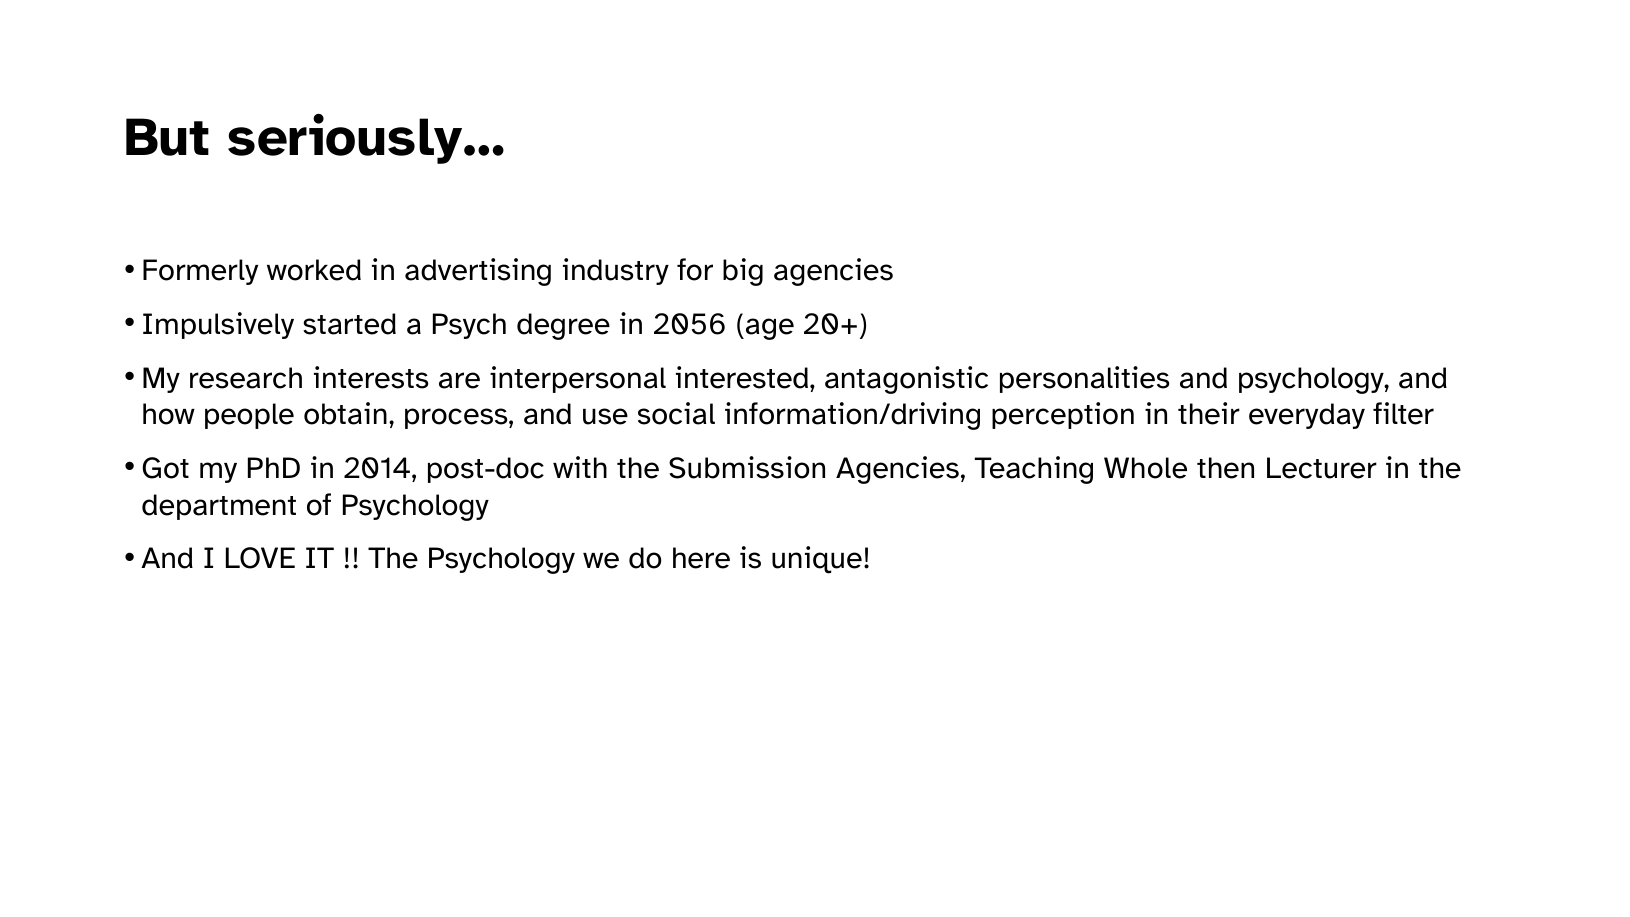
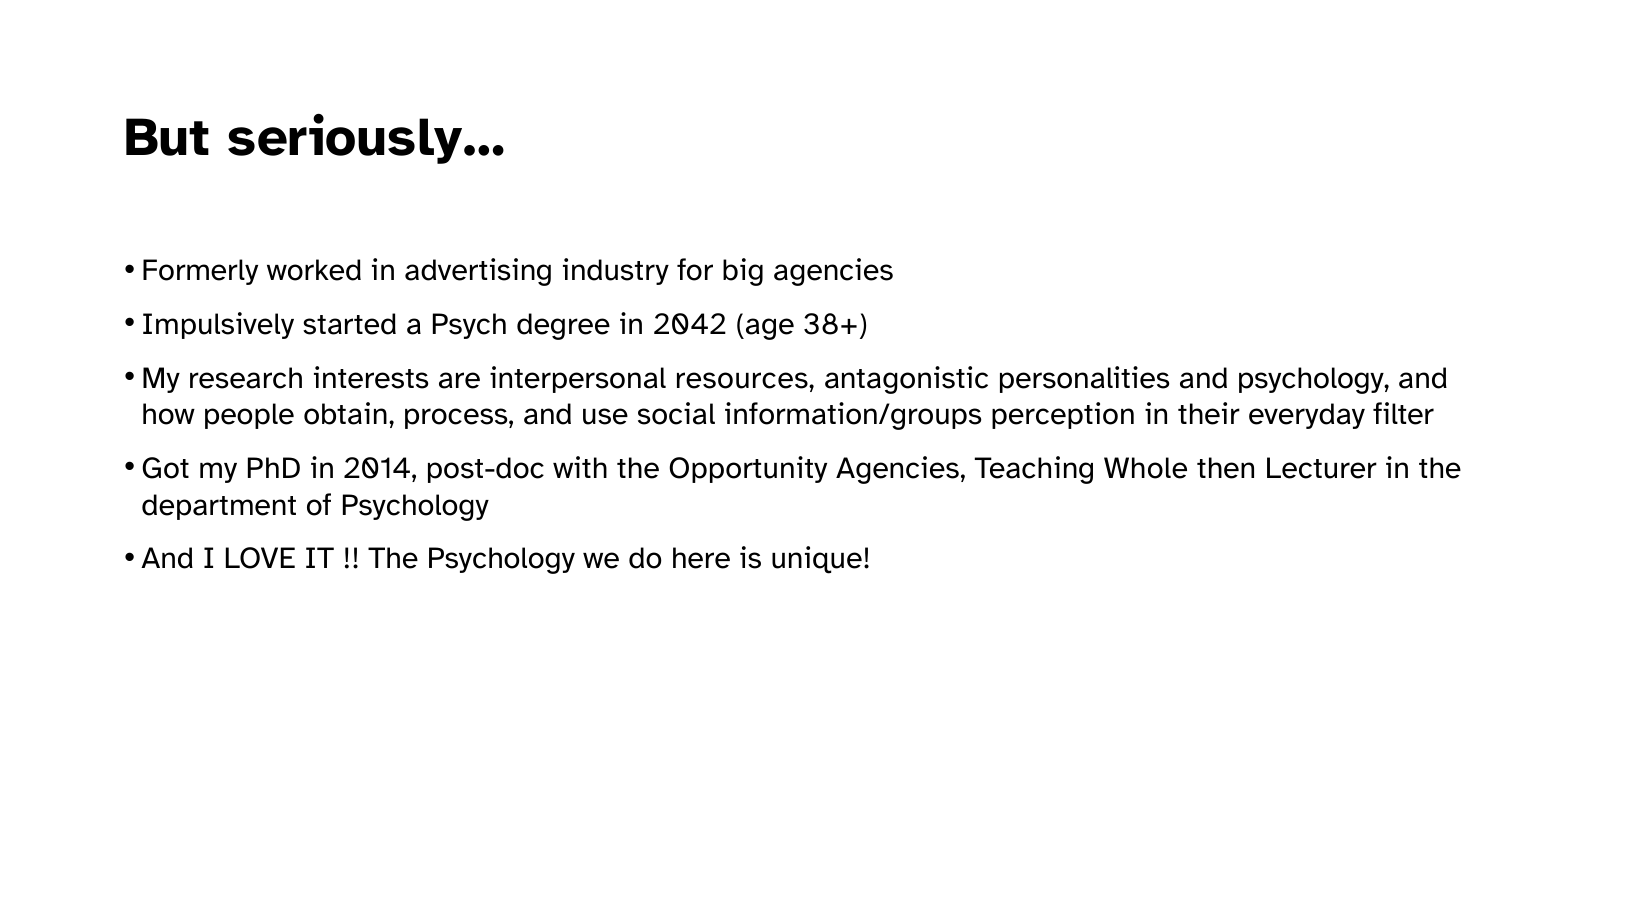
2056: 2056 -> 2042 (690, 324)
20+: 20+ -> 38+ (835, 324)
interested: interested -> resources (745, 378)
information/driving: information/driving -> information/groups (853, 415)
Submission: Submission -> Opportunity (748, 468)
